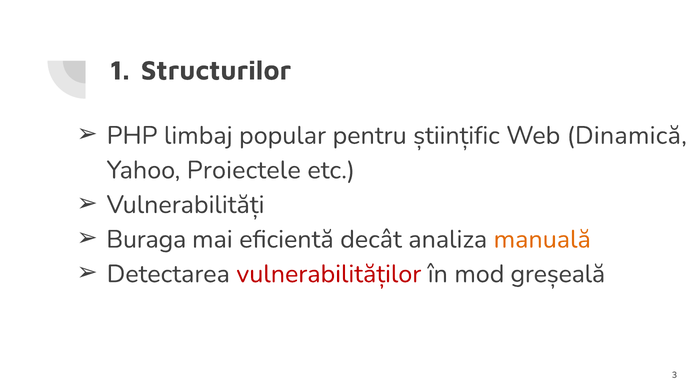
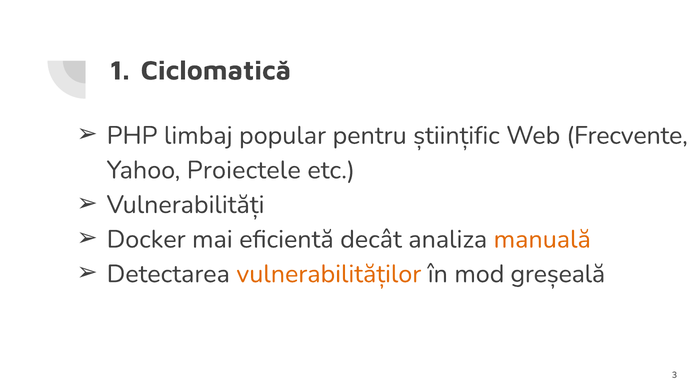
Structurilor: Structurilor -> Ciclomatică (216, 71)
Dinamică: Dinamică -> Frecvente (627, 135)
Buraga: Buraga -> Docker (146, 239)
vulnerabilităților colour: red -> orange (329, 274)
